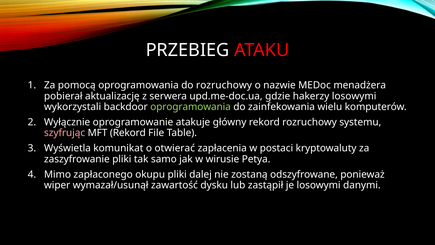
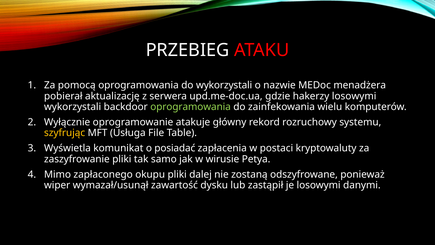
do rozruchowy: rozruchowy -> wykorzystali (224, 85)
szyfrując colour: pink -> yellow (65, 133)
MFT Rekord: Rekord -> Usługa (128, 133)
otwierać: otwierać -> posiadać (175, 148)
